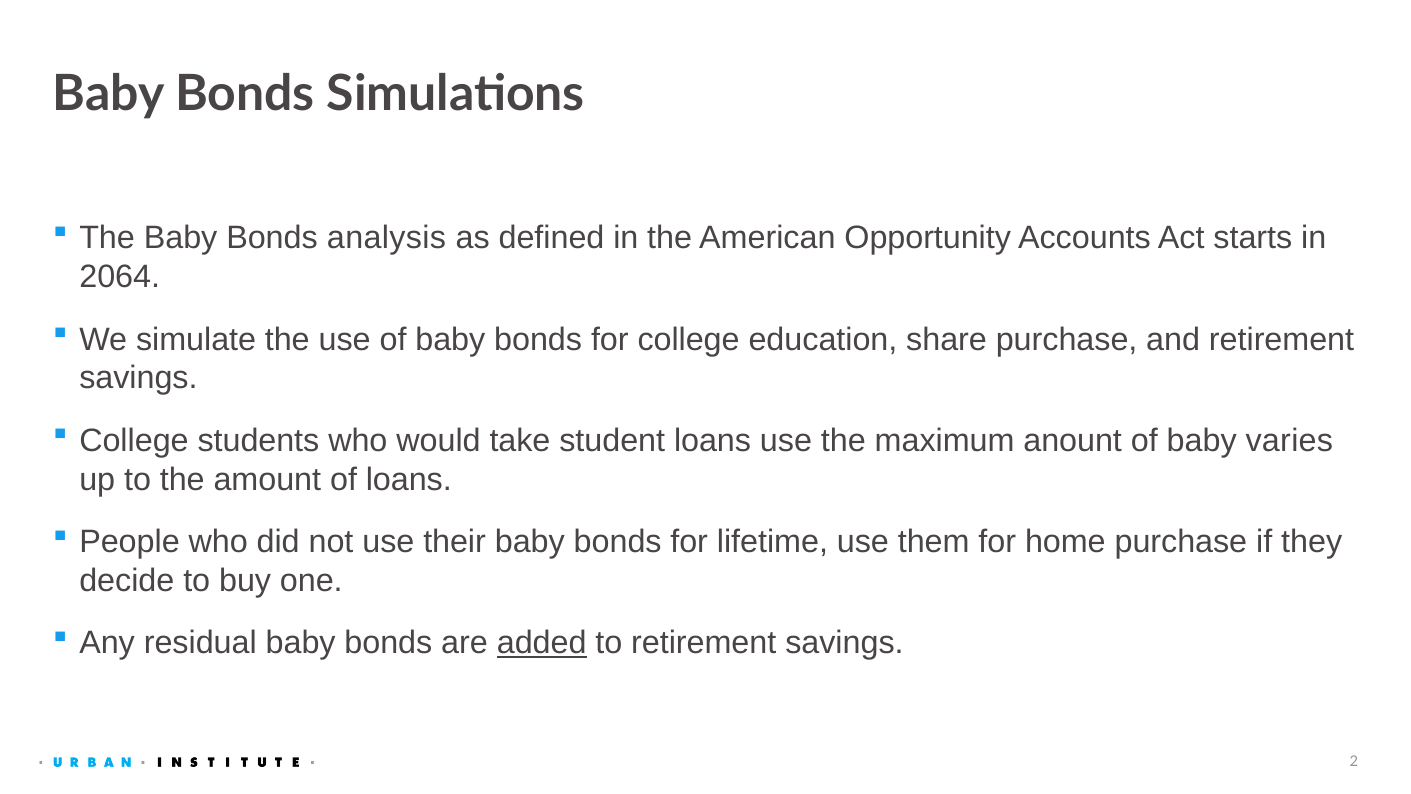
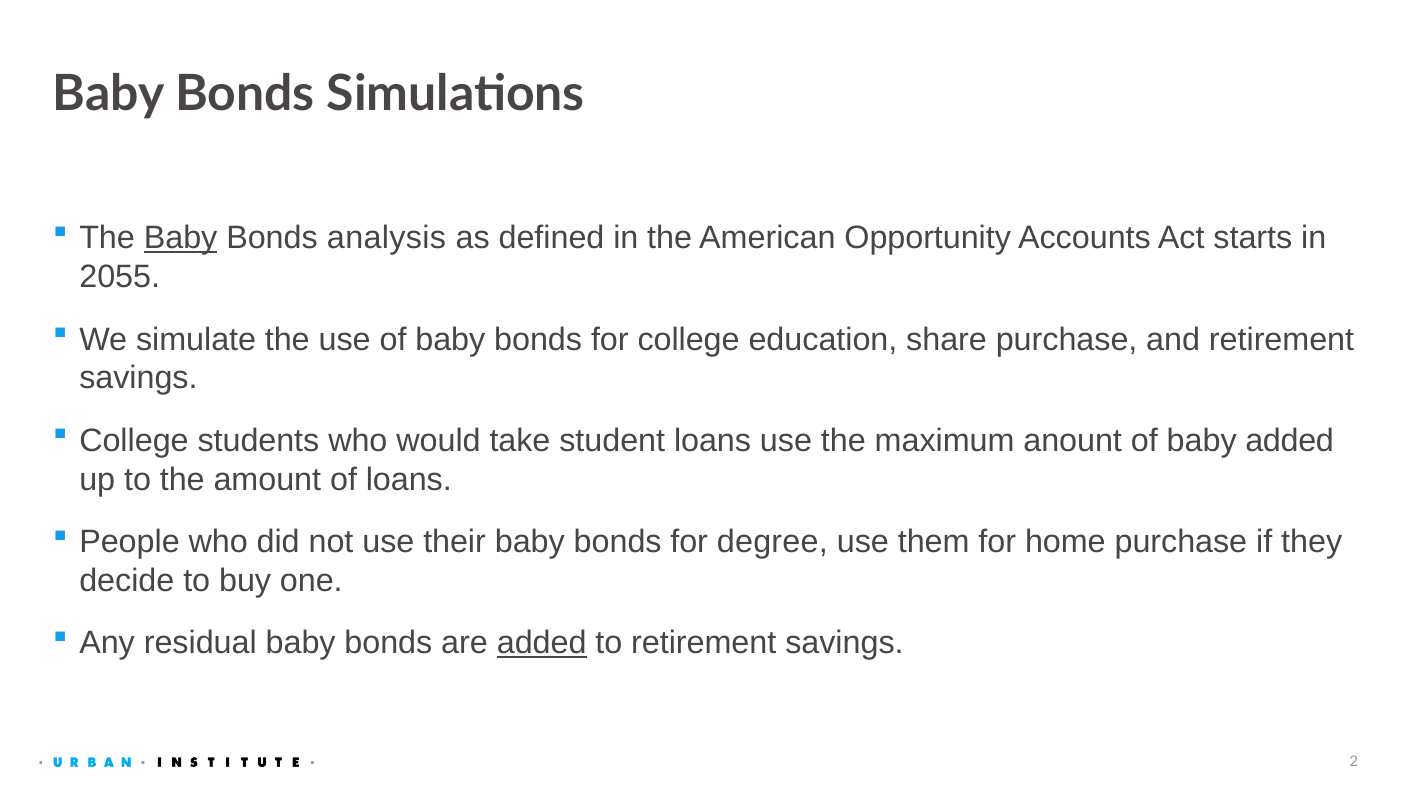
Baby underline: none -> present (181, 238)
2064: 2064 -> 2055 (120, 277)
baby varies: varies -> added (1290, 440)
lifetime: lifetime -> degree (772, 541)
